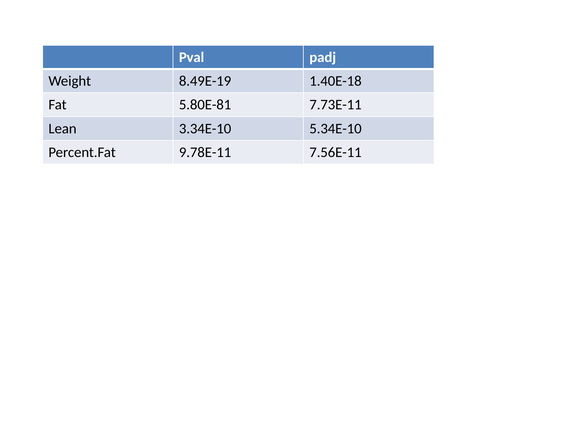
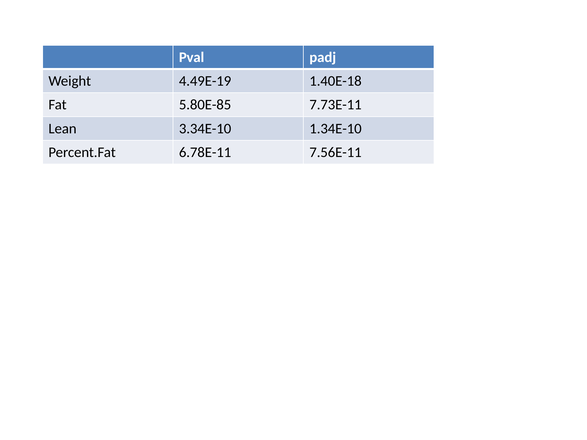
8.49E-19: 8.49E-19 -> 4.49E-19 (205, 81)
5.80E-81: 5.80E-81 -> 5.80E-85 (205, 105)
5.34E-10: 5.34E-10 -> 1.34E-10 (336, 129)
9.78E-11: 9.78E-11 -> 6.78E-11 (205, 152)
